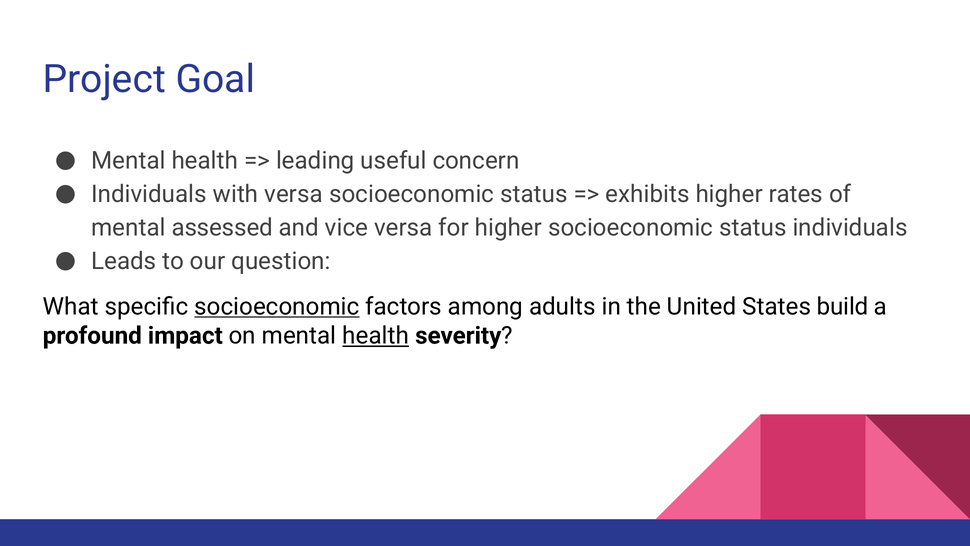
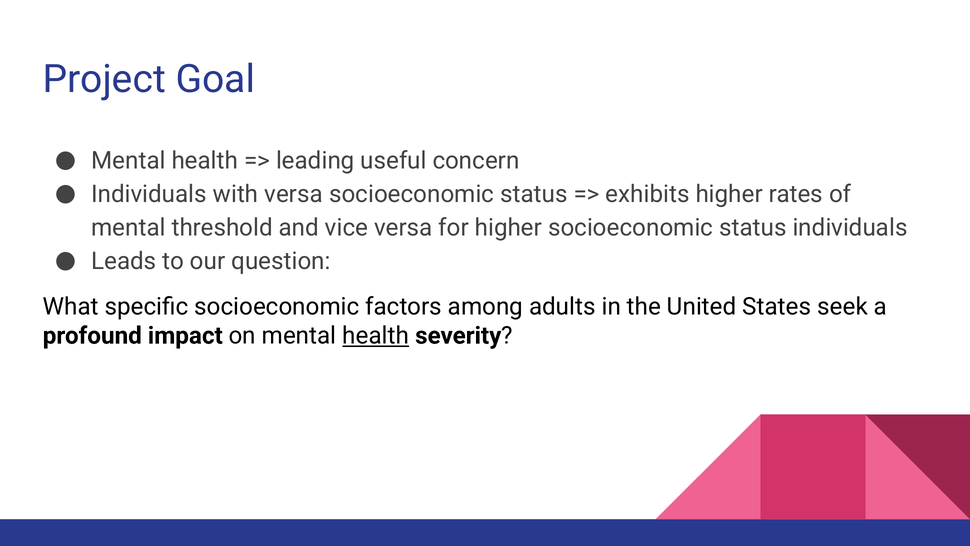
assessed: assessed -> threshold (222, 228)
socioeconomic underline: present -> none (277, 306)
build: build -> seek (842, 306)
